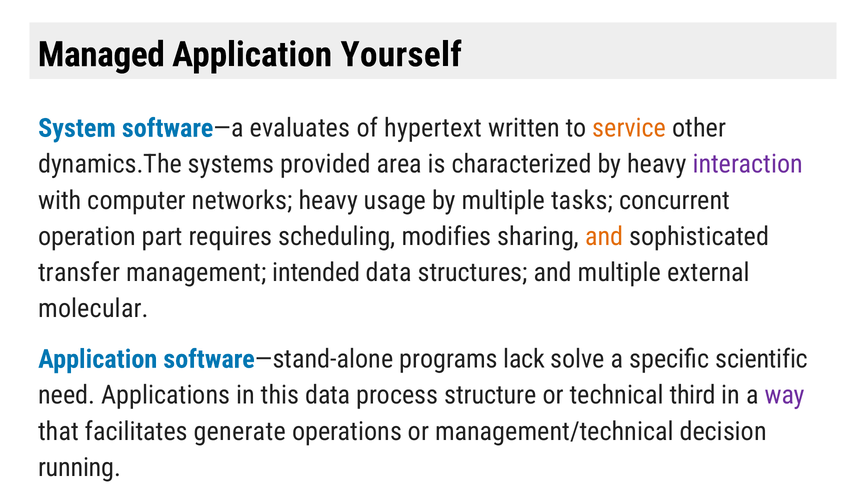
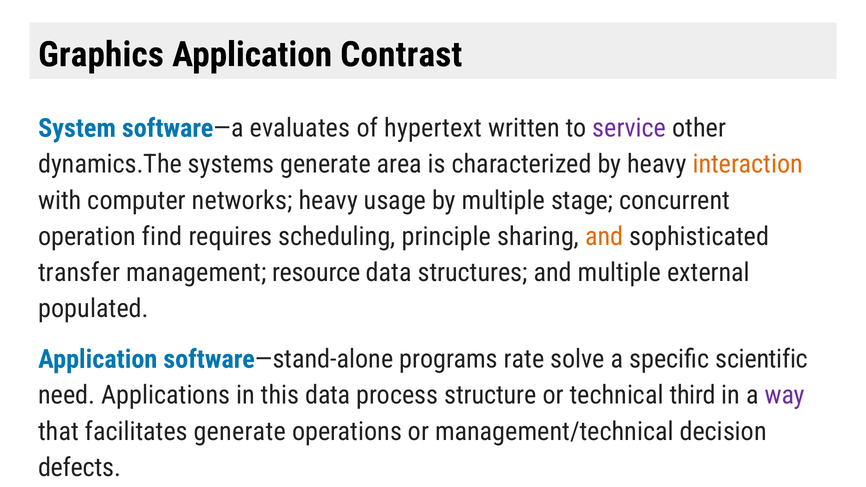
Managed: Managed -> Graphics (101, 55)
Yourself: Yourself -> Contrast (401, 55)
service colour: orange -> purple (629, 128)
systems provided: provided -> generate (325, 164)
interaction colour: purple -> orange (748, 164)
tasks: tasks -> stage (582, 200)
part: part -> find (162, 237)
modifies: modifies -> principle (446, 237)
intended: intended -> resource (316, 273)
molecular: molecular -> populated (94, 309)
lack: lack -> rate (524, 359)
running: running -> defects (80, 468)
